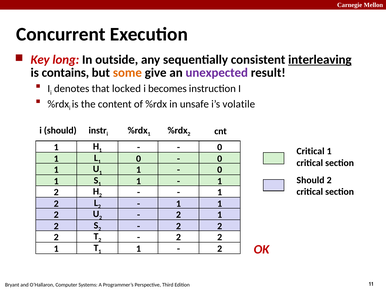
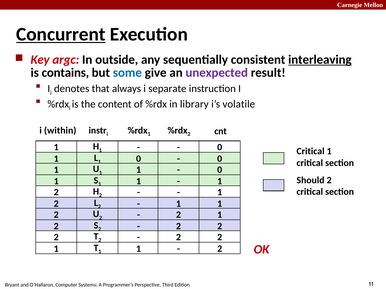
Concurrent underline: none -> present (61, 34)
long: long -> argc (66, 60)
some colour: orange -> blue (127, 73)
locked: locked -> always (127, 89)
becomes: becomes -> separate (167, 89)
unsafe: unsafe -> library (194, 104)
i should: should -> within (60, 131)
